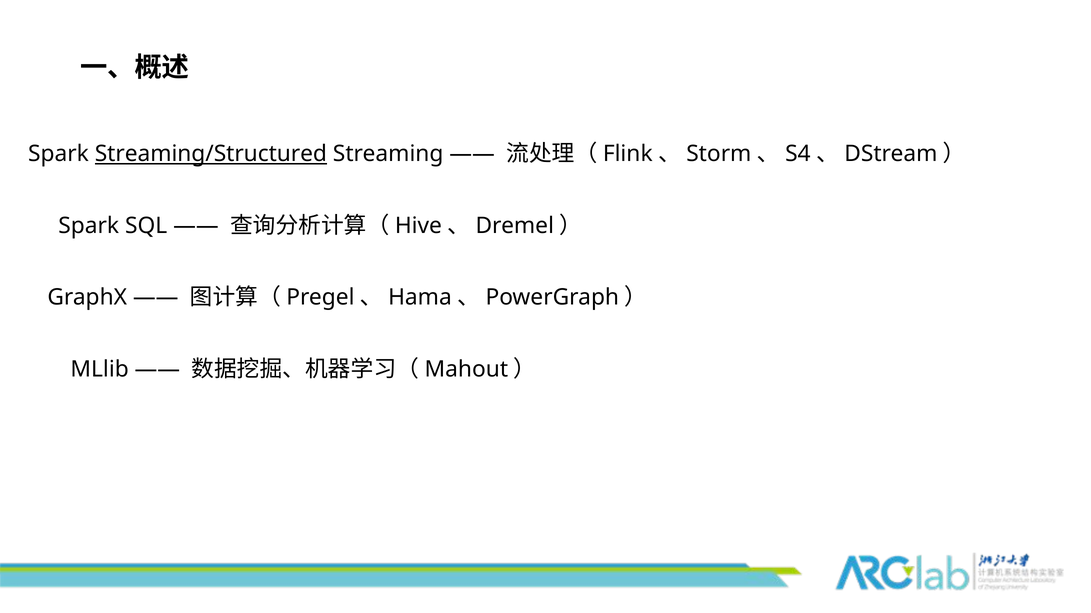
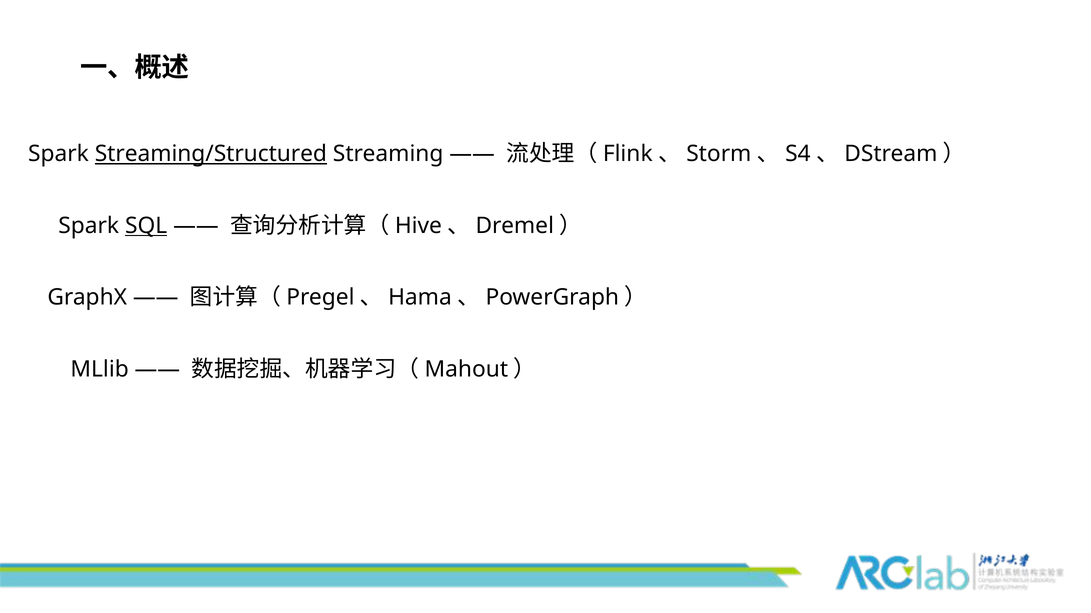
SQL underline: none -> present (146, 226)
